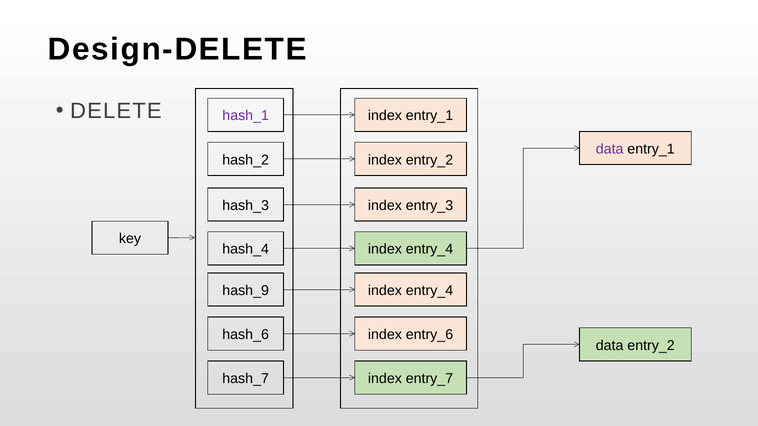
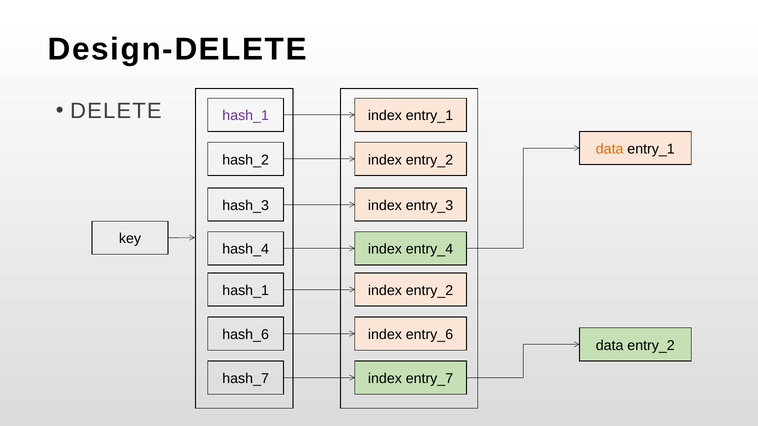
data colour: purple -> orange (610, 149)
hash_9: hash_9 -> hash_1 (246, 291)
entry_4: entry_4 -> entry_2 (430, 291)
